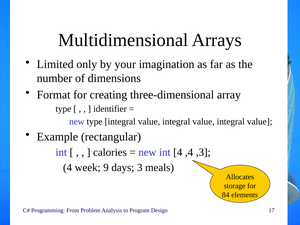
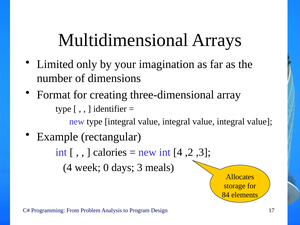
,4: ,4 -> ,2 (189, 152)
9: 9 -> 0 (106, 167)
